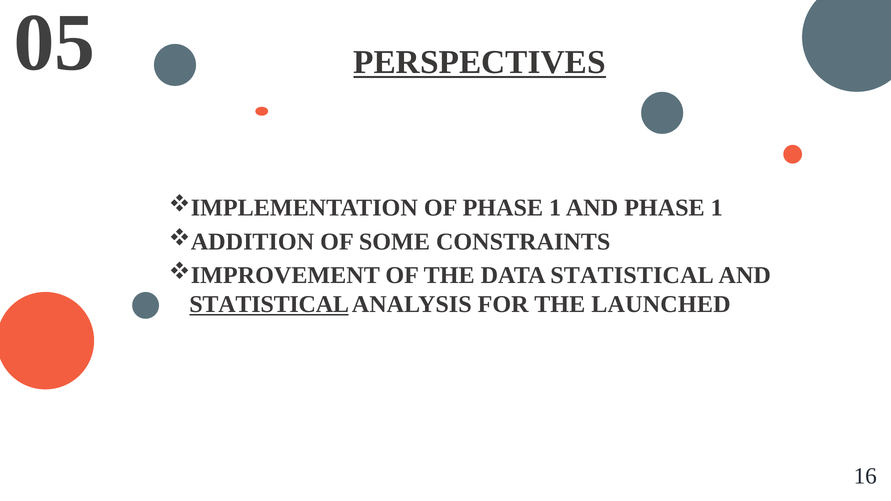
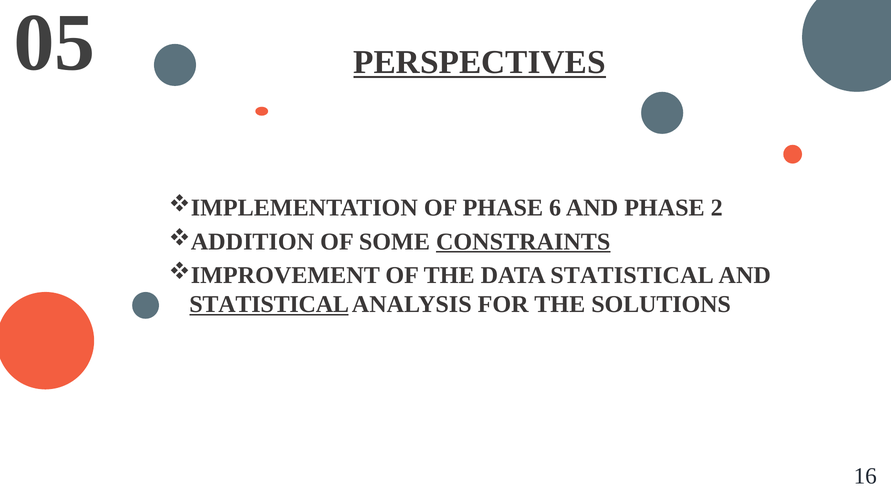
OF PHASE 1: 1 -> 6 (555, 208)
AND PHASE 1: 1 -> 2 (717, 208)
CONSTRAINTS underline: none -> present (523, 242)
LAUNCHED: LAUNCHED -> SOLUTIONS (661, 304)
